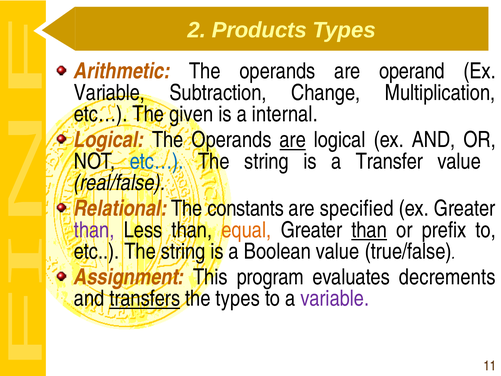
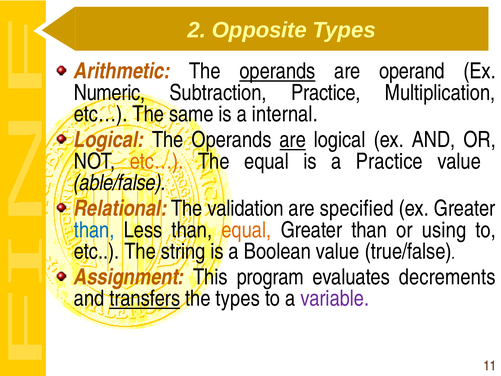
Products: Products -> Opposite (259, 30)
operands underline: none -> present (277, 71)
Variable: Variable -> Numeric (109, 93)
Subtraction Change: Change -> Practice (326, 93)
given: given -> same (191, 114)
etc… colour: blue -> orange (157, 161)
string: string -> equal (267, 161)
a Transfer: Transfer -> Practice (389, 161)
real/false: real/false -> able/false (120, 183)
constants: constants -> validation (246, 208)
than colour: purple -> blue (94, 230)
than underline: present -> none (369, 230)
prefix: prefix -> using (444, 230)
